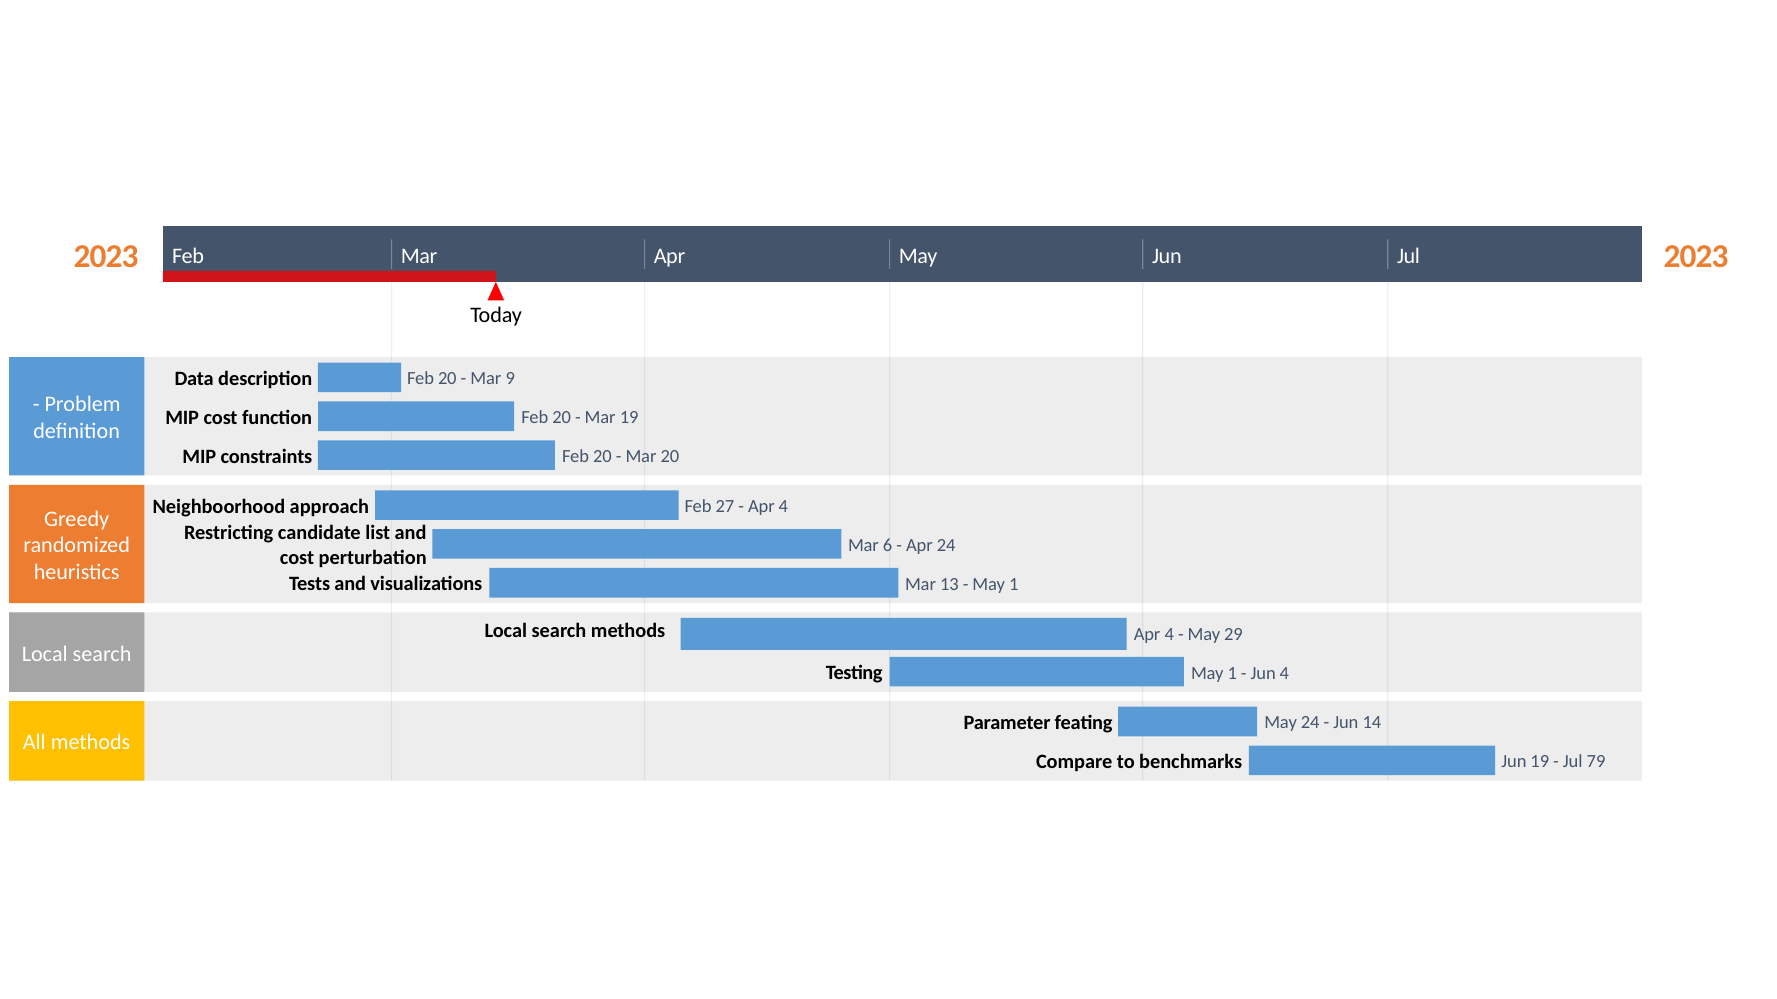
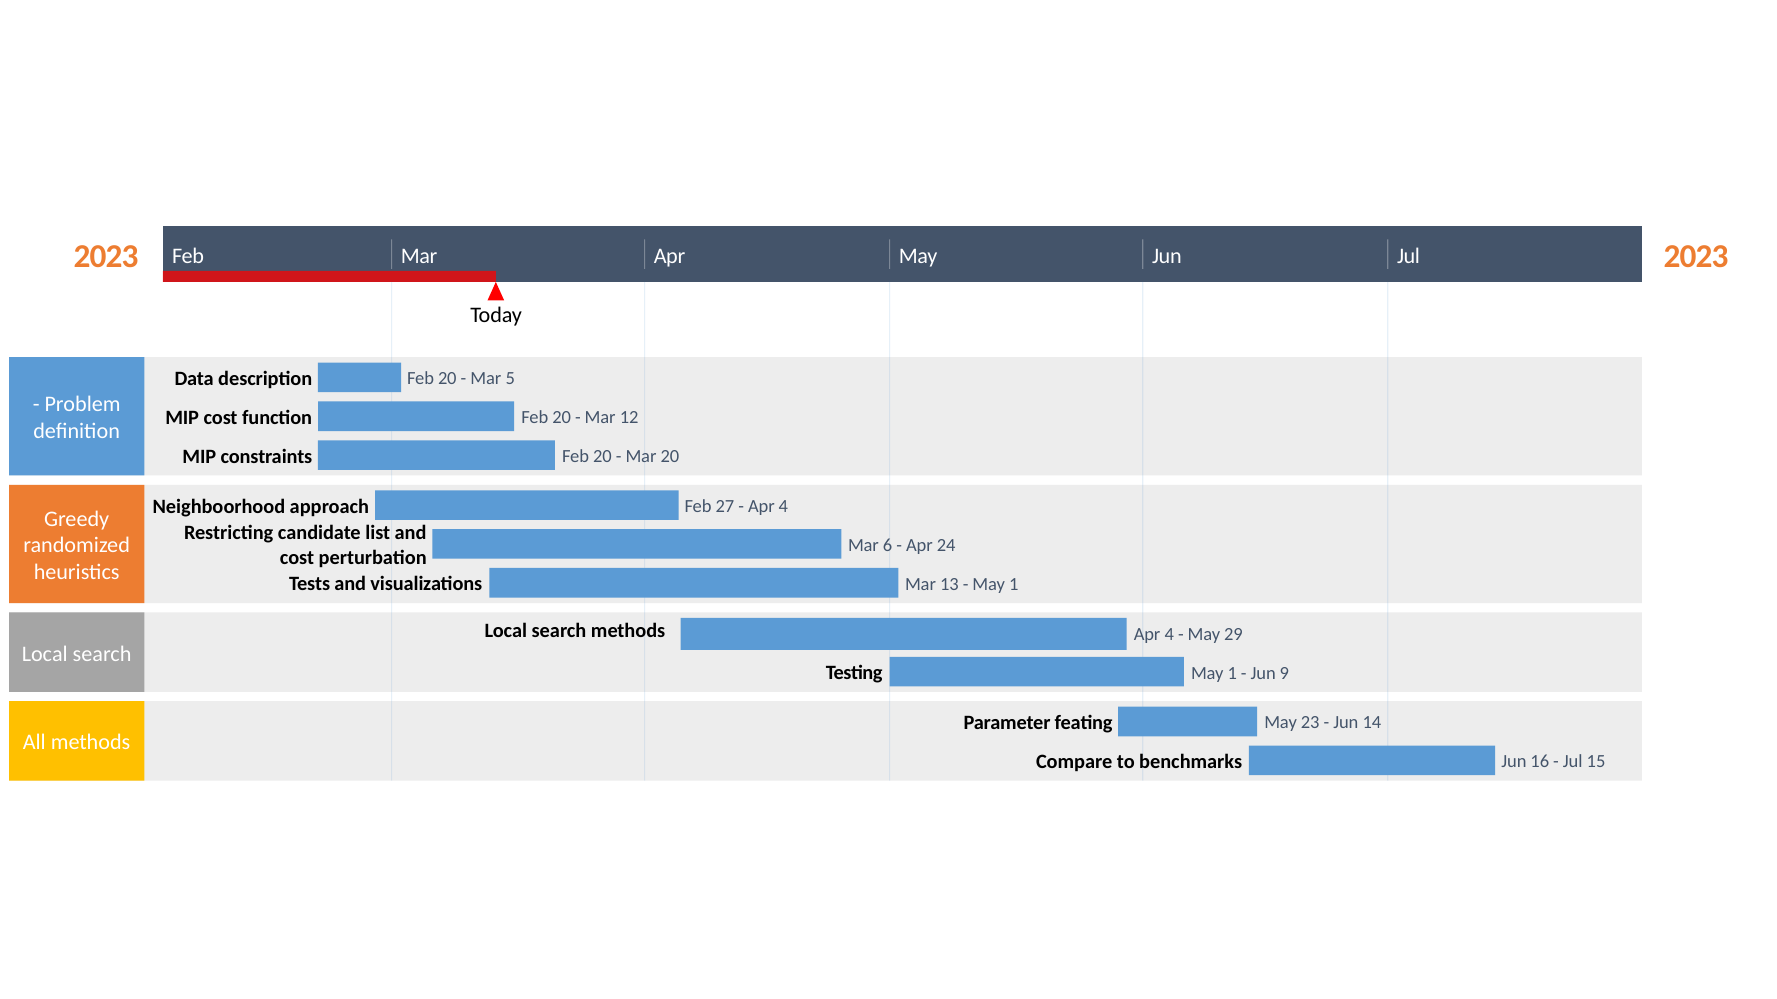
9: 9 -> 5 (510, 379)
Mar 19: 19 -> 12 (629, 418)
Jun 4: 4 -> 9 (1284, 673)
May 24: 24 -> 23 (1310, 723)
Jun 19: 19 -> 16 (1540, 762)
79: 79 -> 15 (1596, 762)
